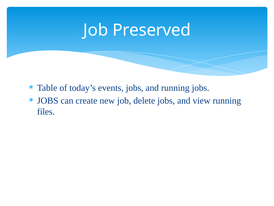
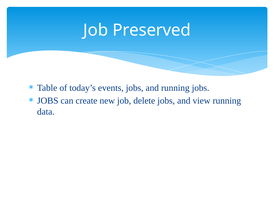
files: files -> data (46, 111)
